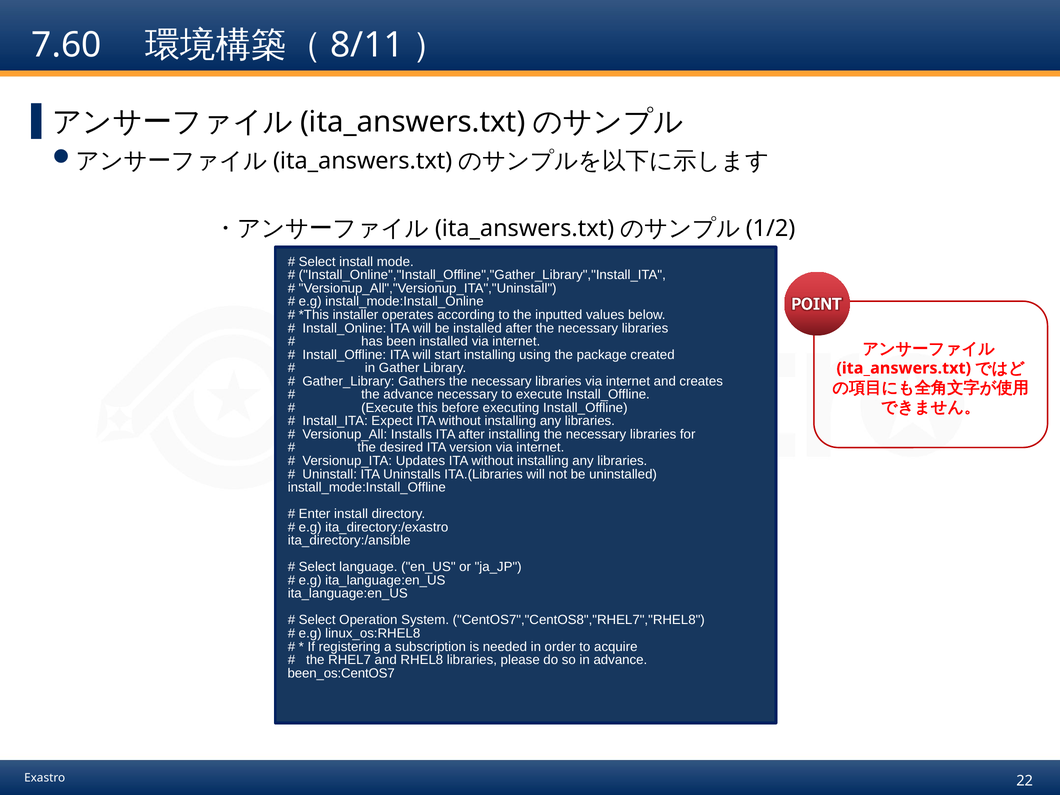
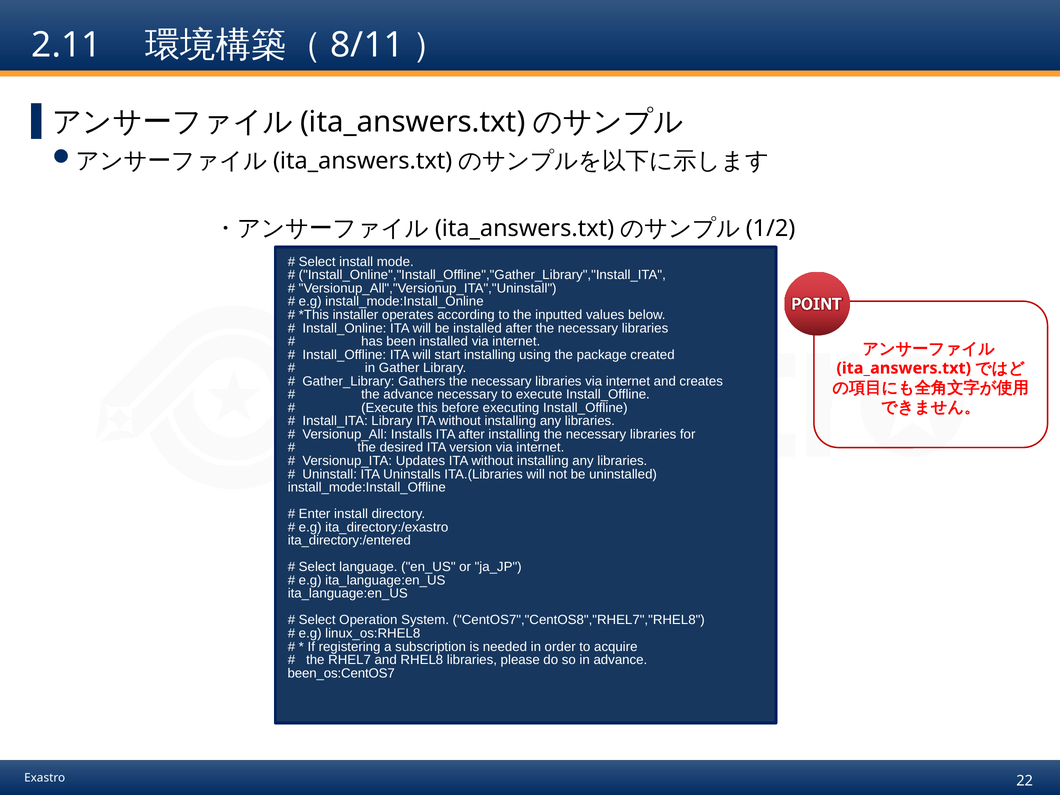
7.60: 7.60 -> 2.11 (66, 45)
Install_ITA Expect: Expect -> Library (392, 421)
ita_directory:/ansible: ita_directory:/ansible -> ita_directory:/entered (349, 540)
